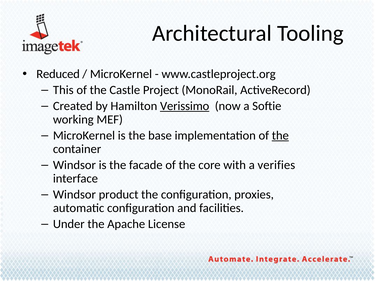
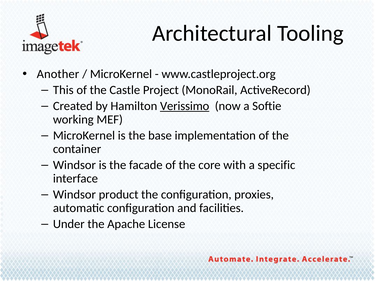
Reduced: Reduced -> Another (58, 74)
the underline: present -> none (280, 136)
verifies: verifies -> specific (276, 165)
